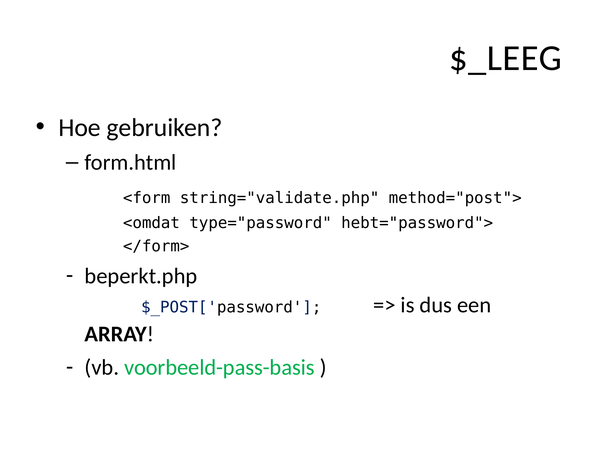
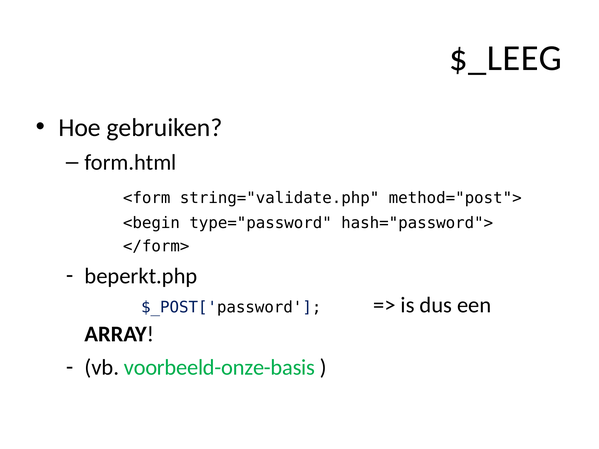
<omdat: <omdat -> <begin (151, 223)
hebt="password">: hebt="password"> -> hash="password"> (417, 223)
voorbeeld-pass-basis: voorbeeld-pass-basis -> voorbeeld-onze-basis (219, 368)
